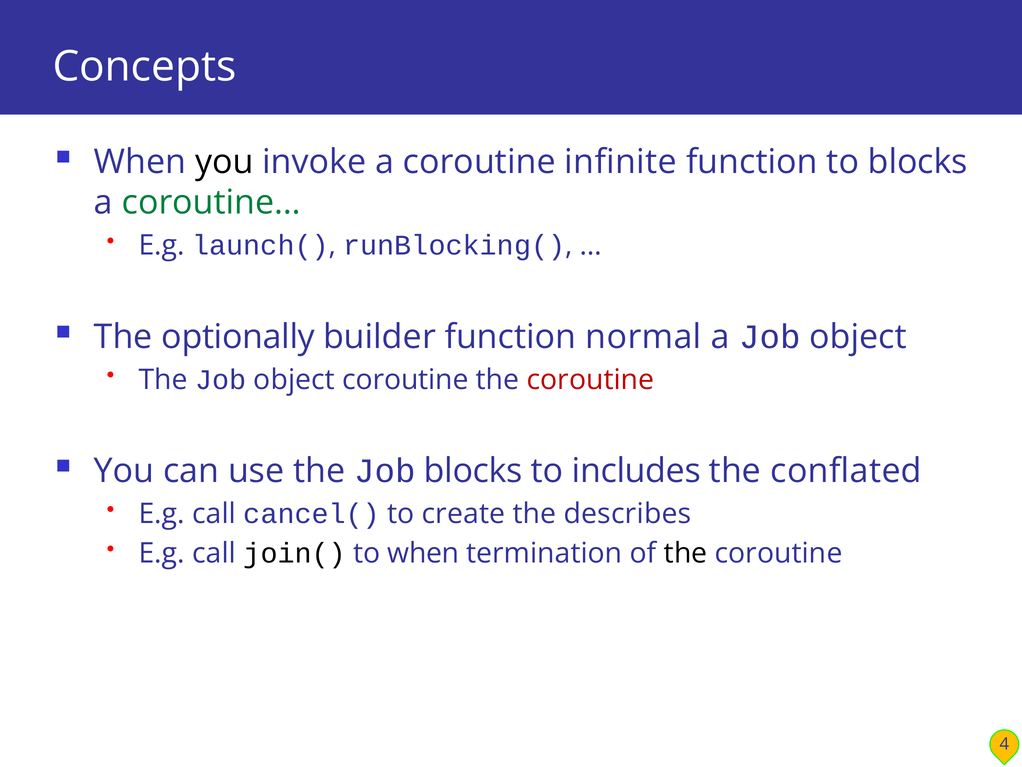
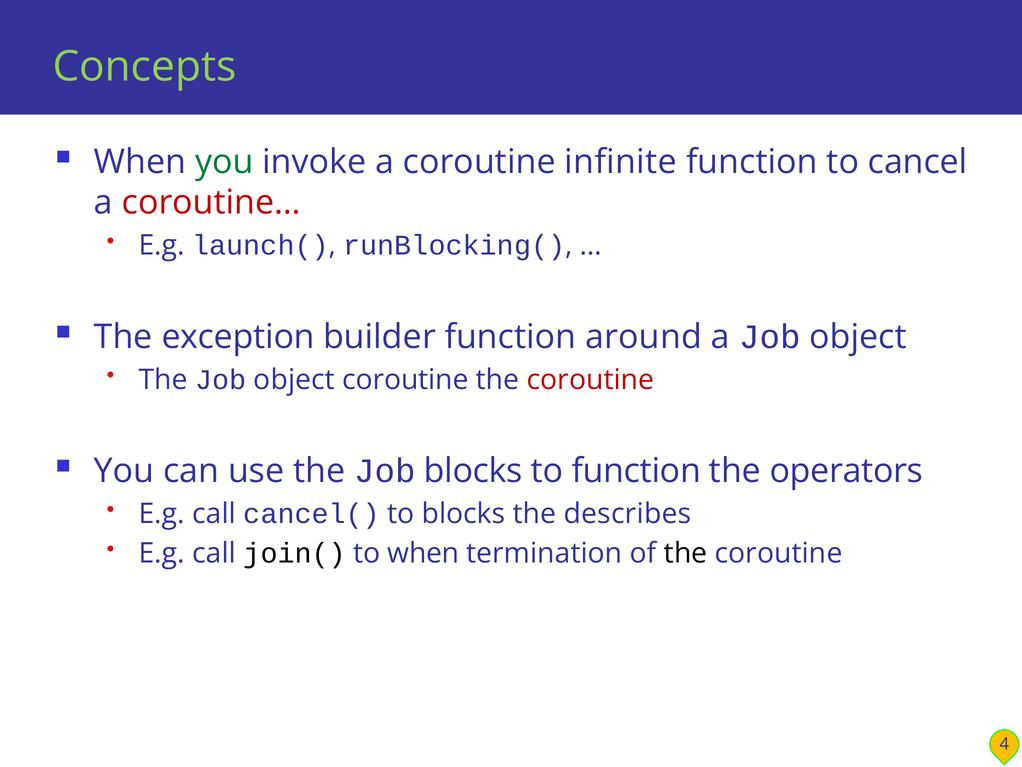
Concepts colour: white -> light green (145, 67)
you colour: black -> green (224, 162)
to blocks: blocks -> cancel (918, 162)
coroutine… colour: green -> red (211, 203)
optionally: optionally -> exception (238, 337)
normal: normal -> around (644, 337)
to includes: includes -> function (636, 471)
conflated: conflated -> operators (846, 471)
to create: create -> blocks (464, 513)
